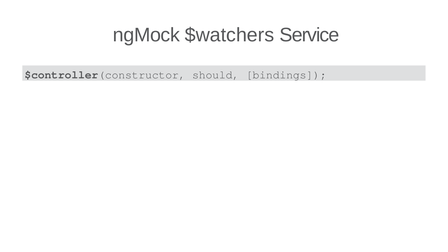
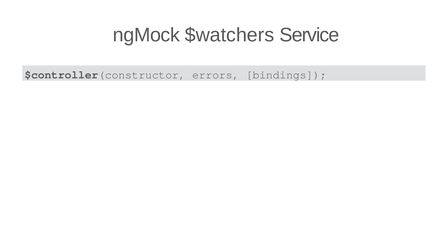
should: should -> errors (216, 75)
